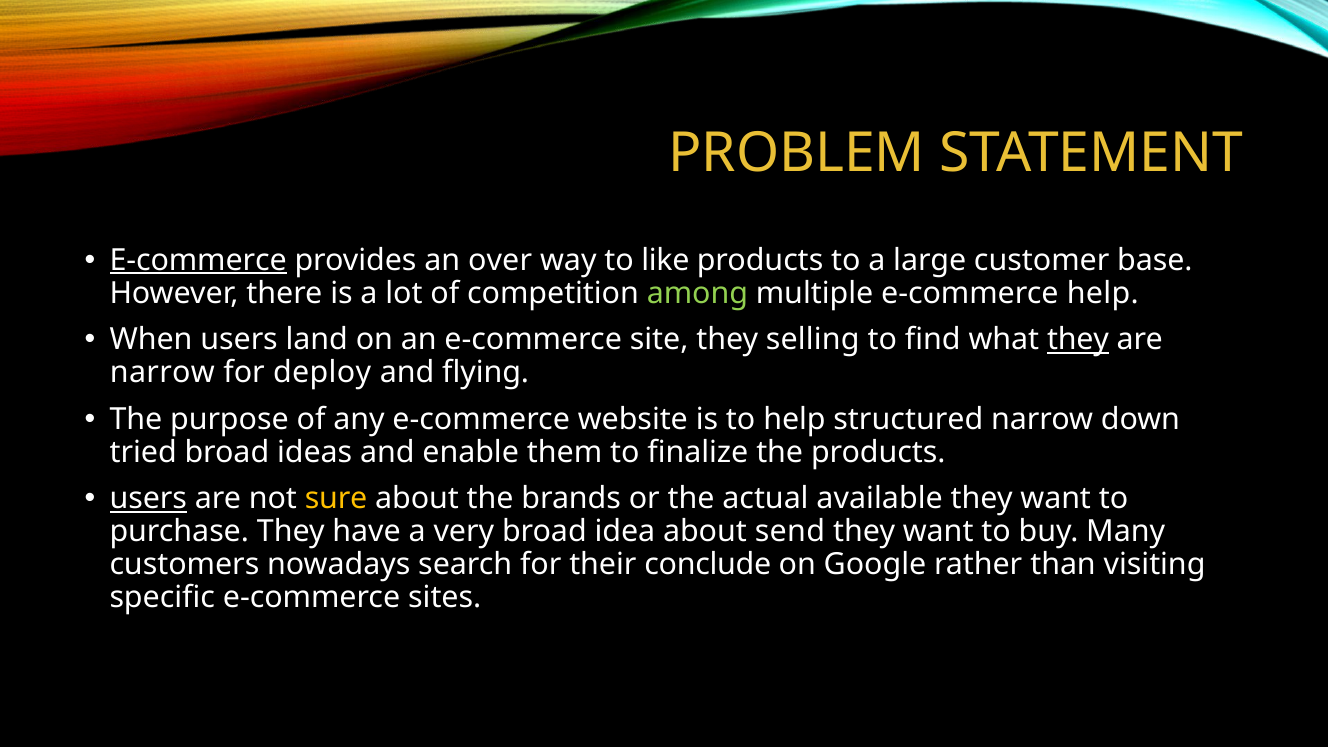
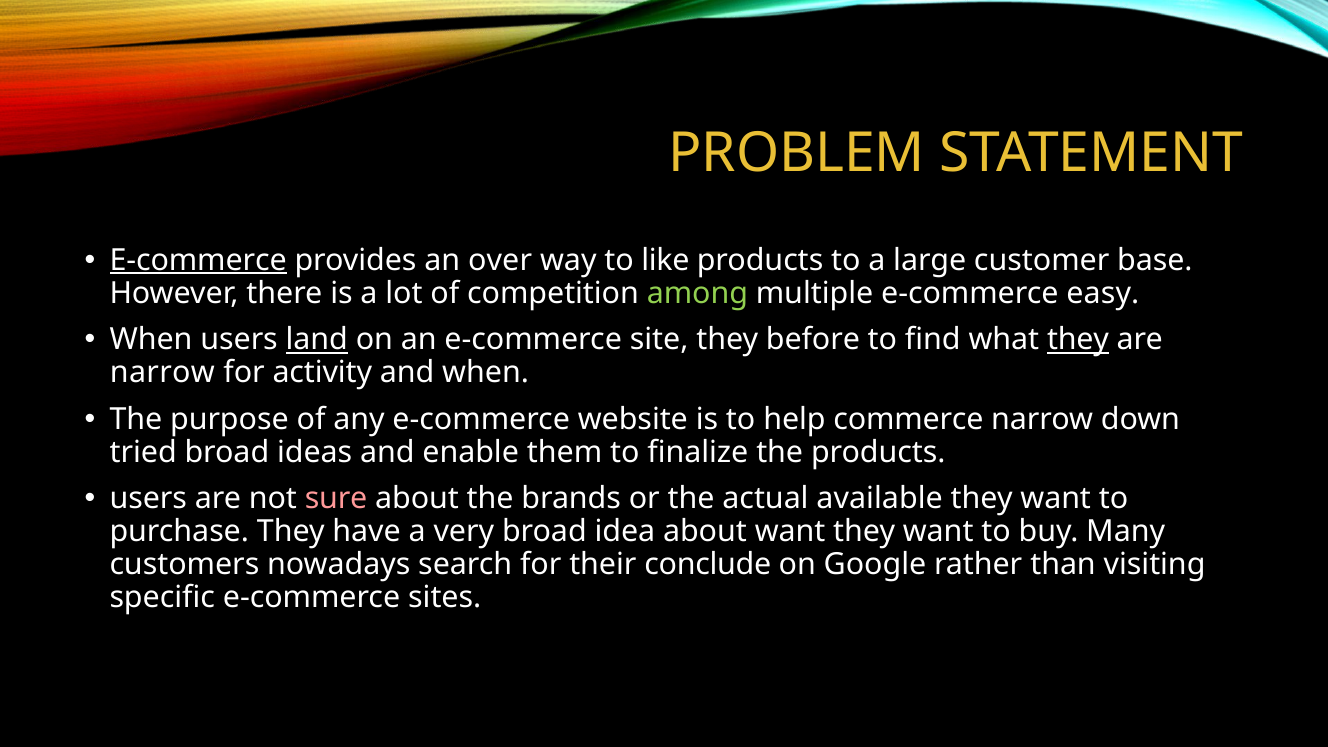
e-commerce help: help -> easy (1103, 293)
land underline: none -> present (317, 340)
selling: selling -> before (813, 340)
deploy: deploy -> activity (322, 373)
and flying: flying -> when (486, 373)
structured: structured -> commerce (908, 419)
users underline: present -> none (148, 499)
sure colour: yellow -> pink (336, 499)
about send: send -> want (790, 532)
